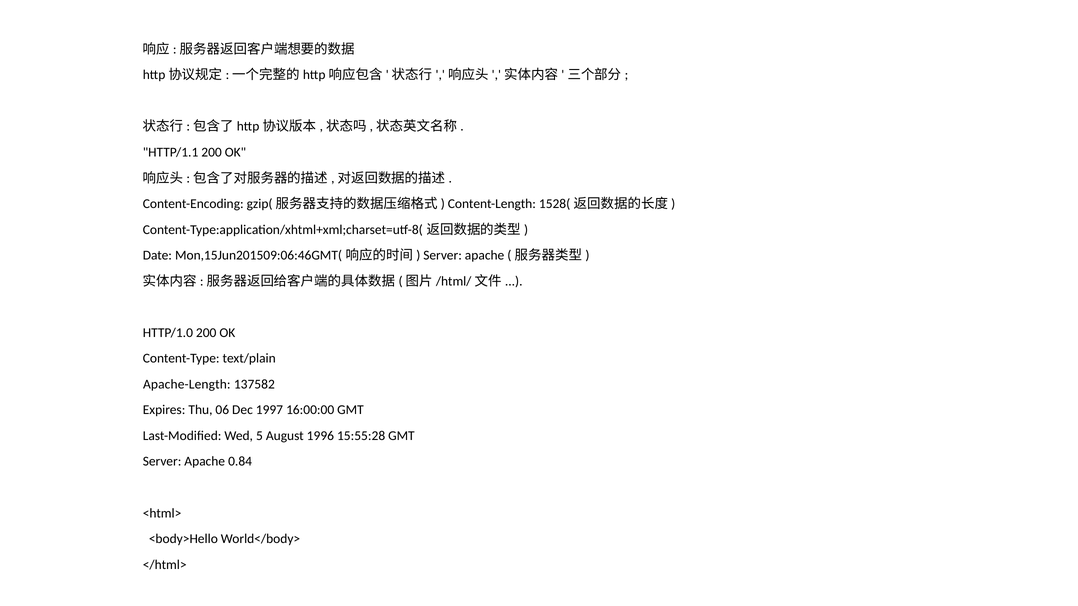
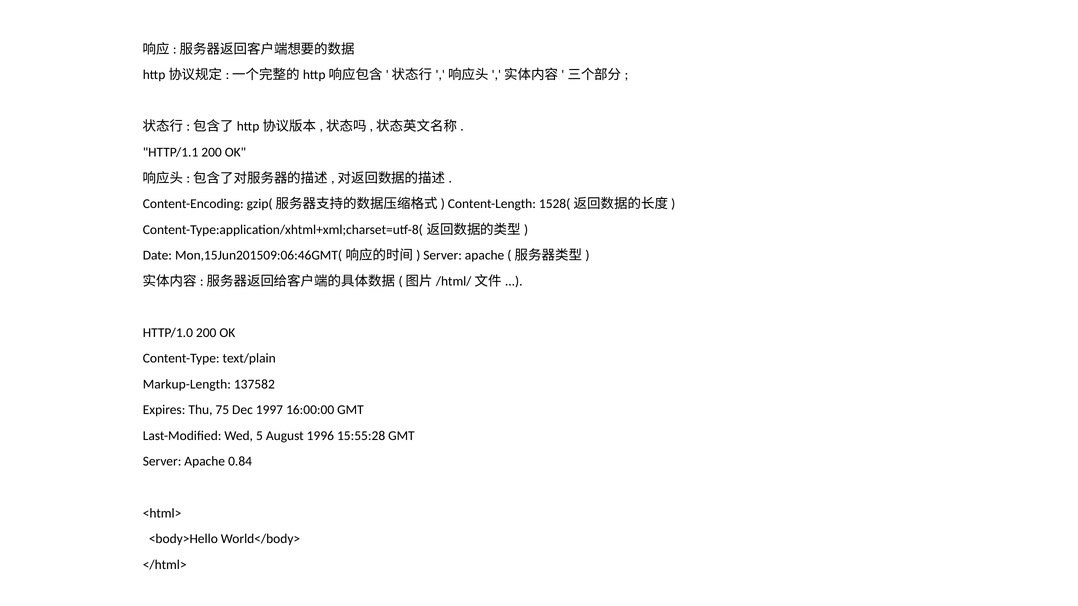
Apache-Length: Apache-Length -> Markup-Length (187, 384)
06: 06 -> 75 (222, 410)
